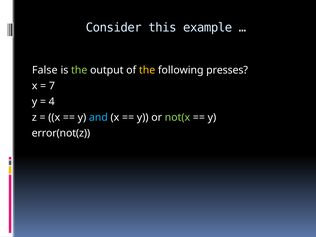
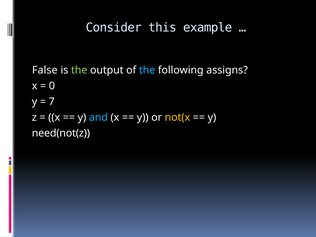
the colour: yellow -> light blue (147, 70)
presses: presses -> assigns (227, 70)
7: 7 -> 0 (52, 86)
4: 4 -> 7 (52, 102)
not(x colour: light green -> yellow (177, 117)
error(not(z: error(not(z -> need(not(z (61, 133)
